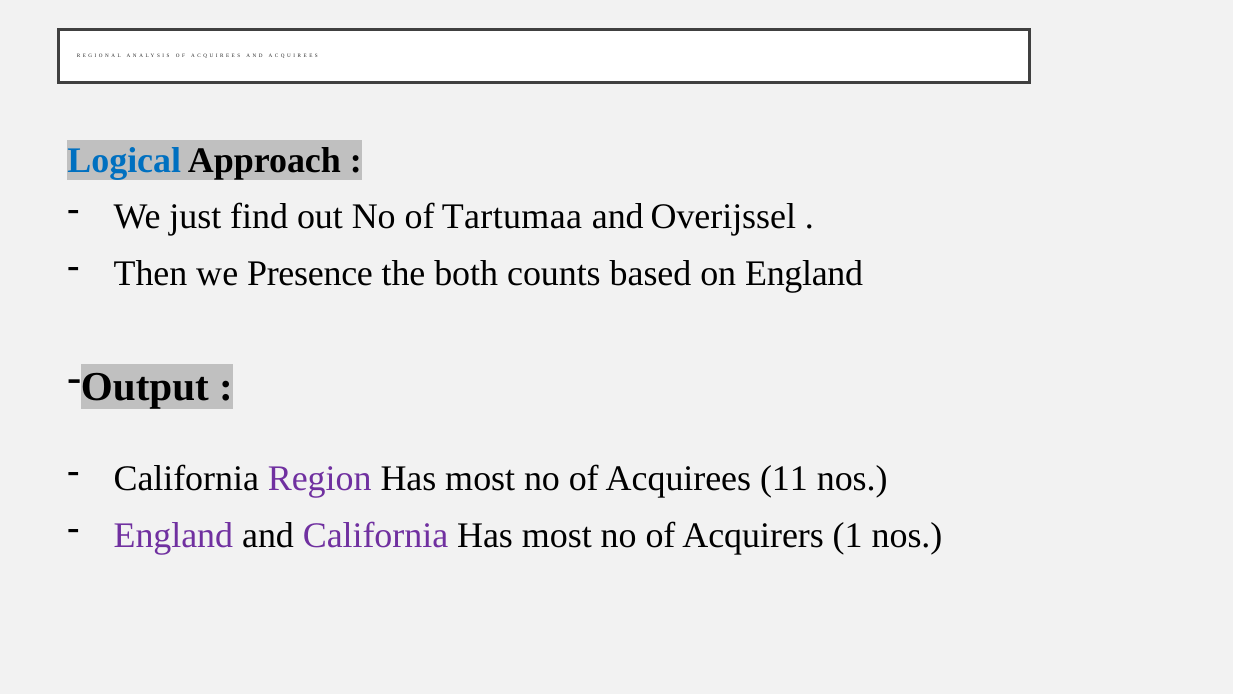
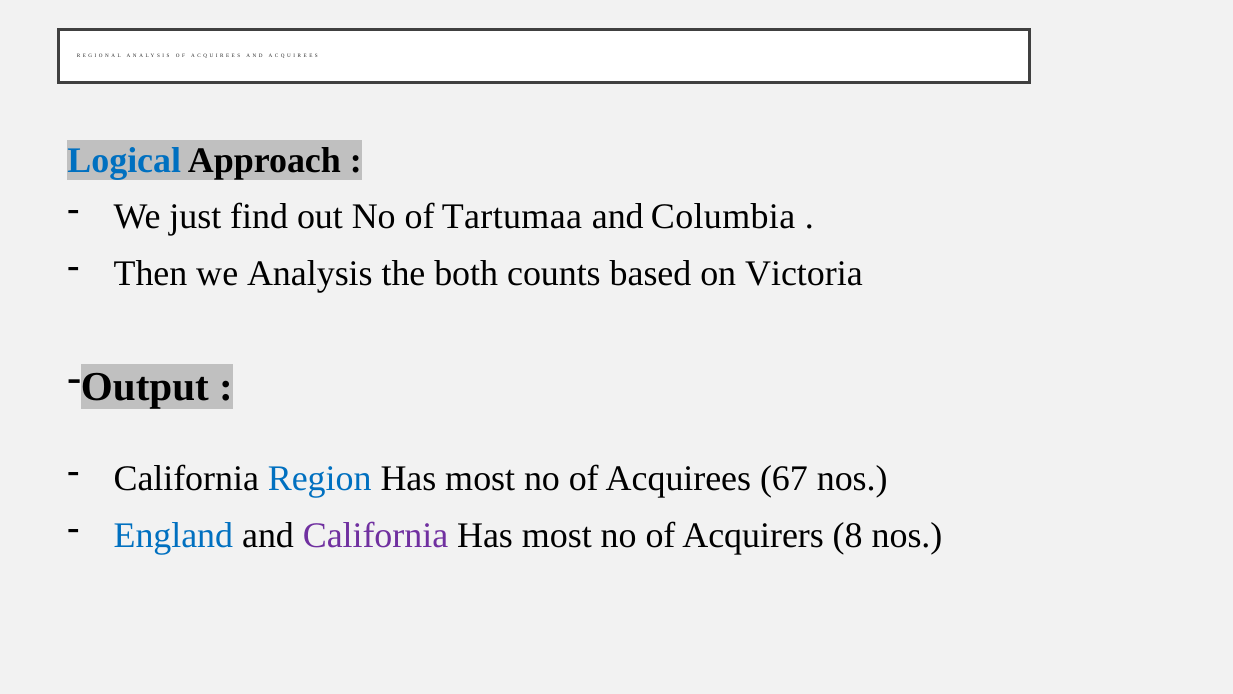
Overijssel: Overijssel -> Columbia (723, 217)
Presence: Presence -> Analysis (310, 273)
on England: England -> Victoria (804, 273)
Region colour: purple -> blue (320, 478)
11: 11 -> 67 (784, 478)
England colour: purple -> blue (173, 535)
1: 1 -> 8 (848, 535)
